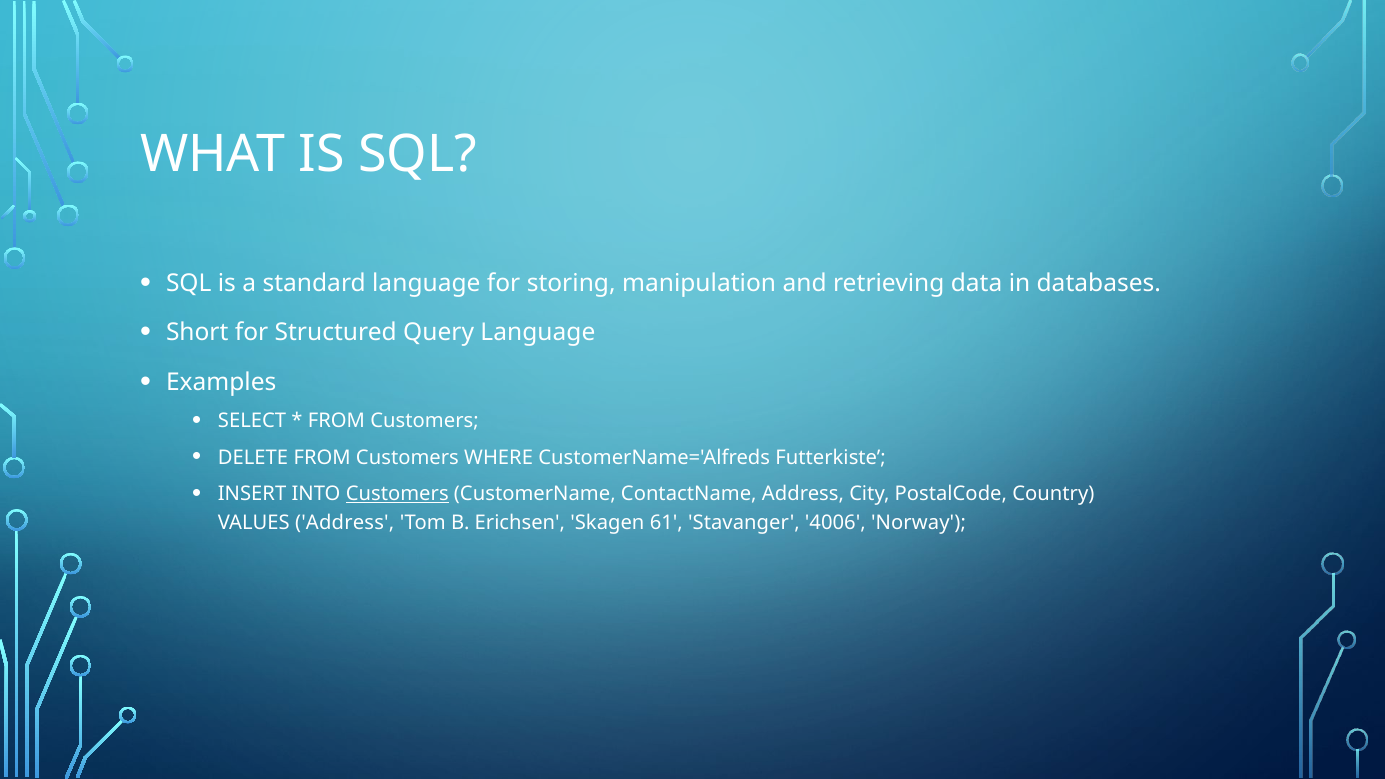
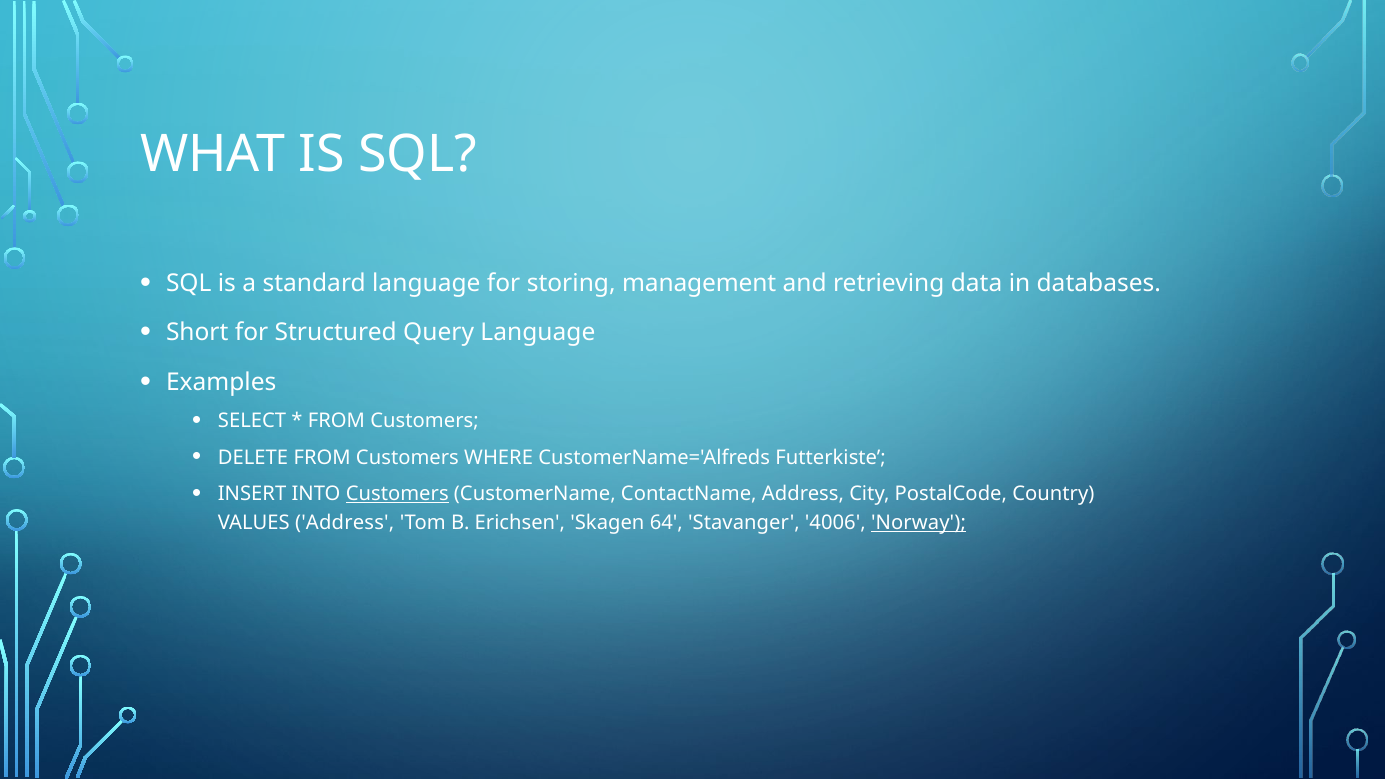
manipulation: manipulation -> management (699, 283)
61: 61 -> 64 (666, 523)
Norway underline: none -> present (918, 523)
